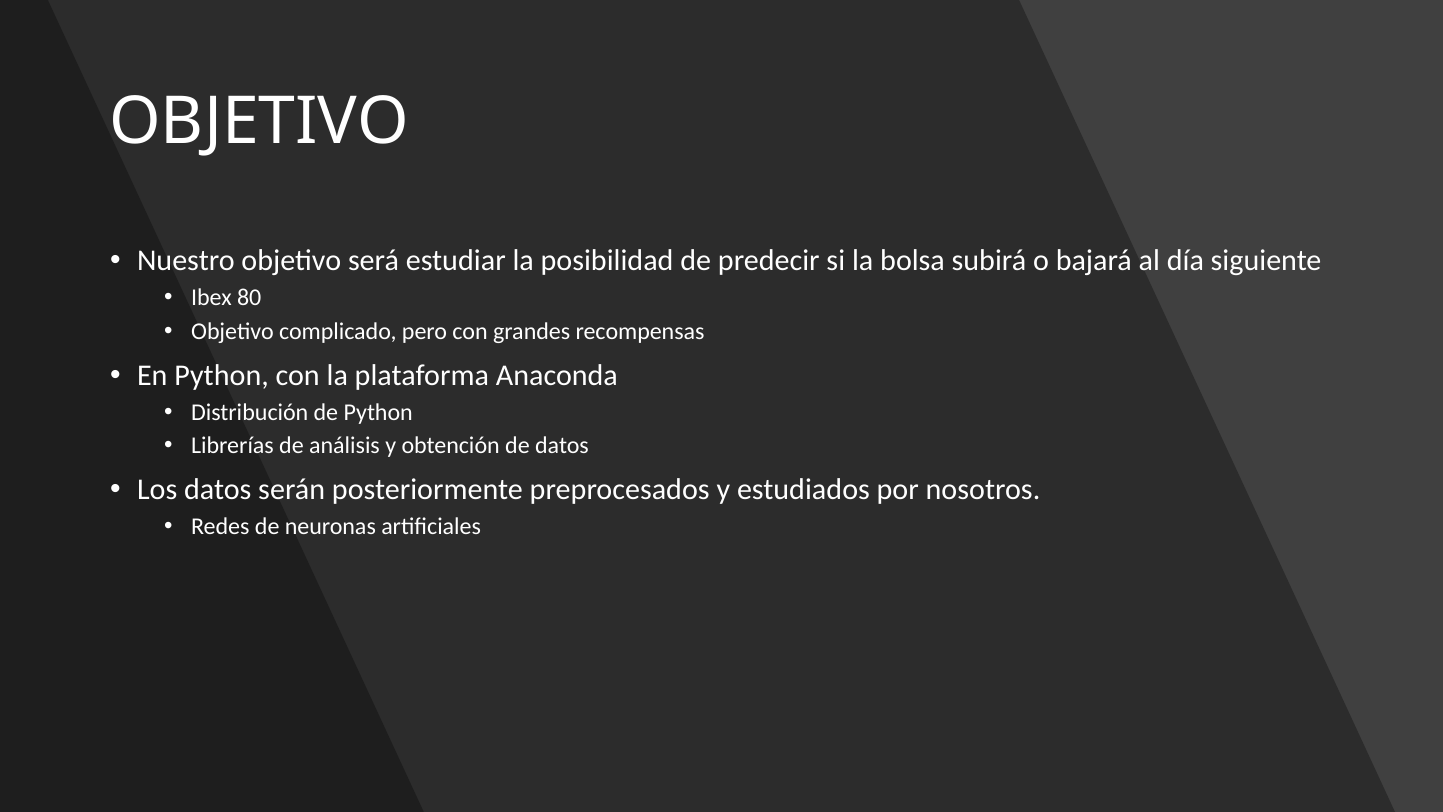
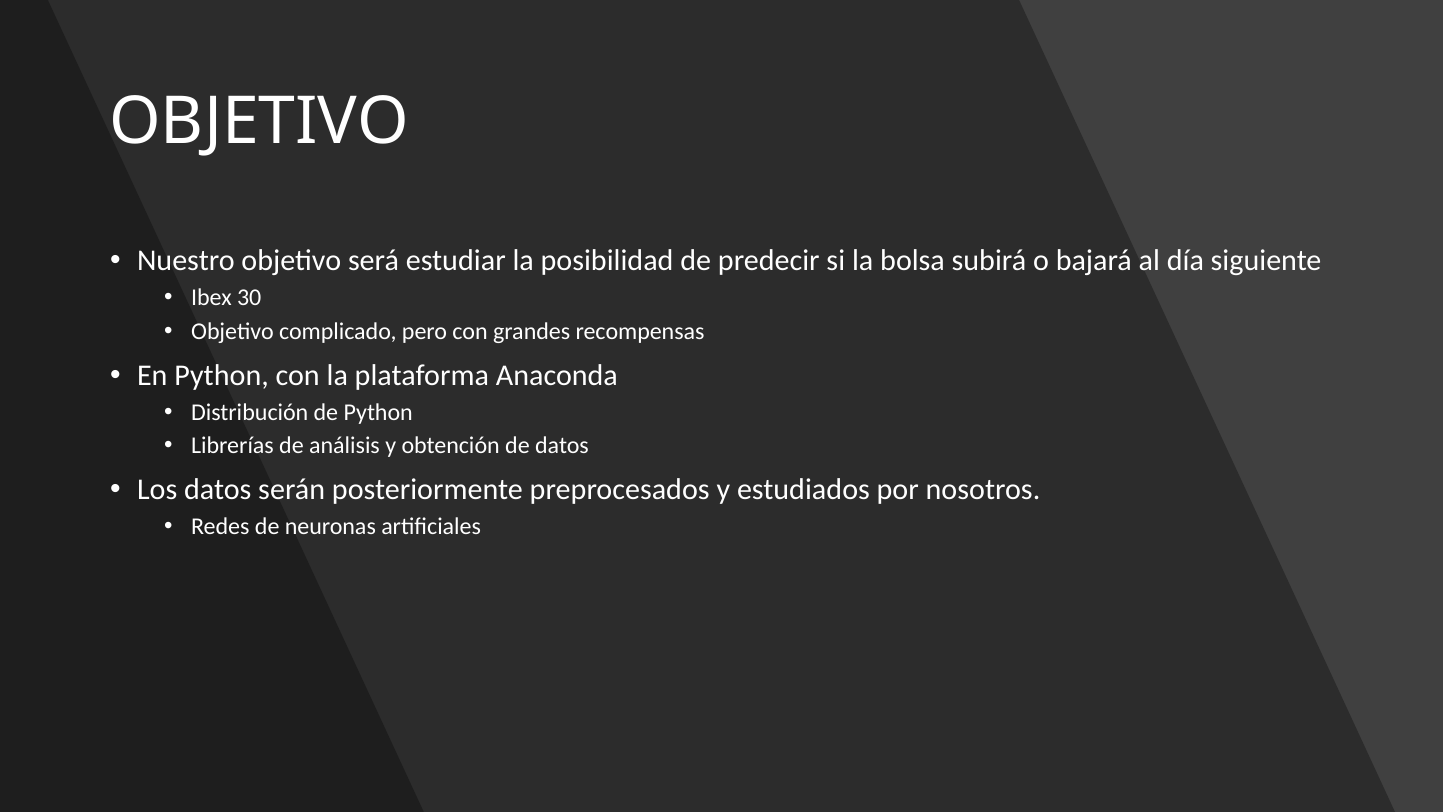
80: 80 -> 30 (249, 298)
